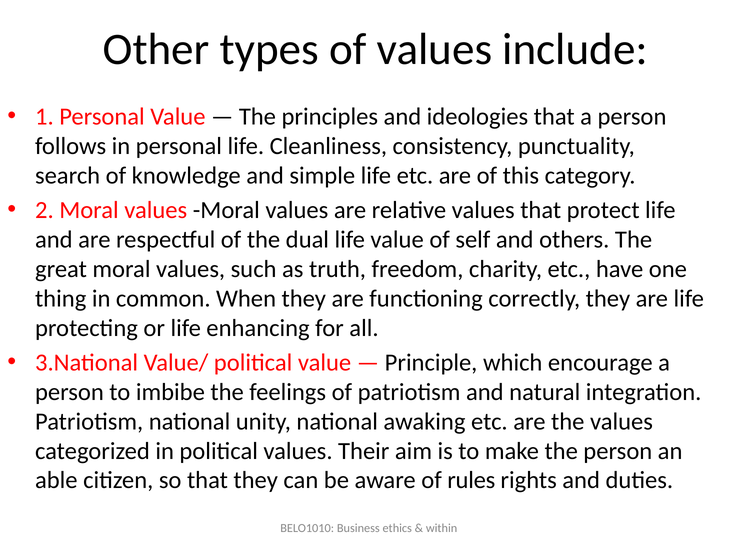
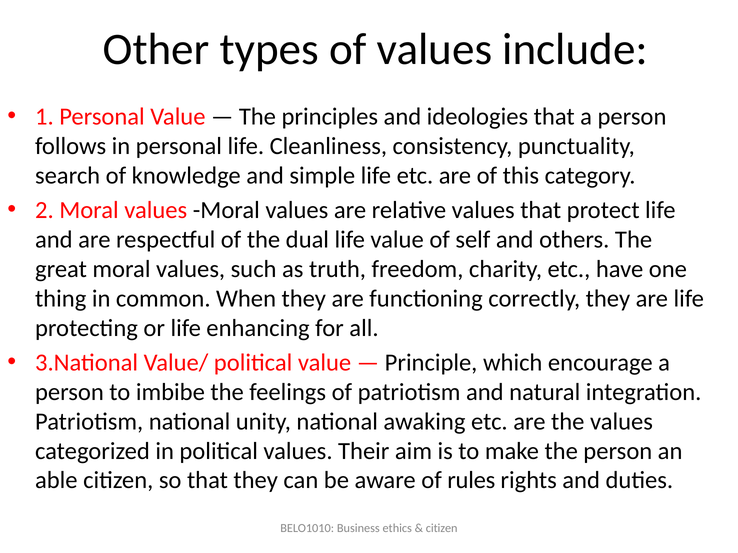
within: within -> citizen (442, 528)
